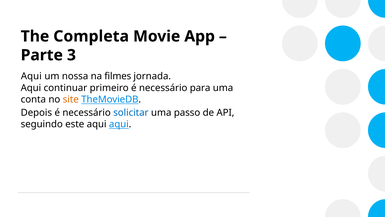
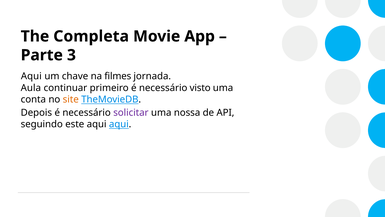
nossa: nossa -> chave (75, 76)
Aqui: Aqui -> Aula (31, 88)
para: para -> visto (200, 88)
solicitar colour: blue -> purple (131, 112)
passo: passo -> nossa (187, 112)
